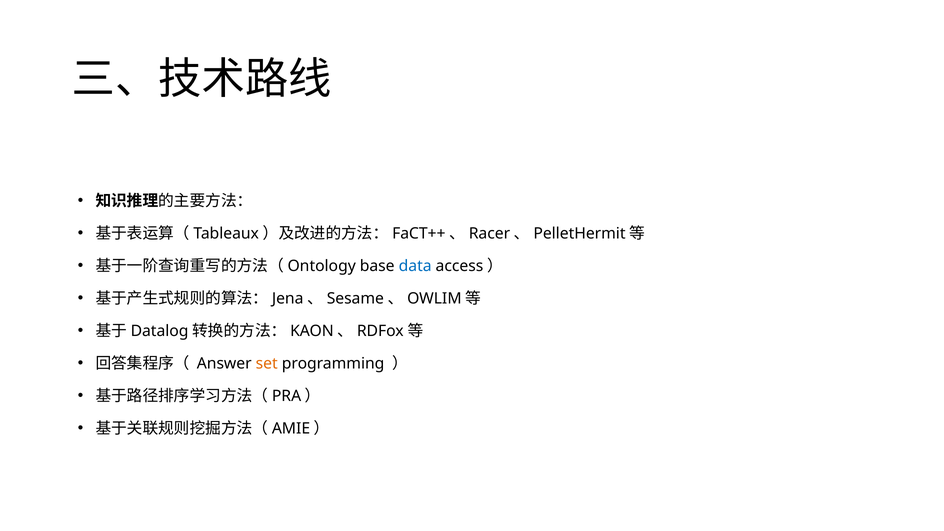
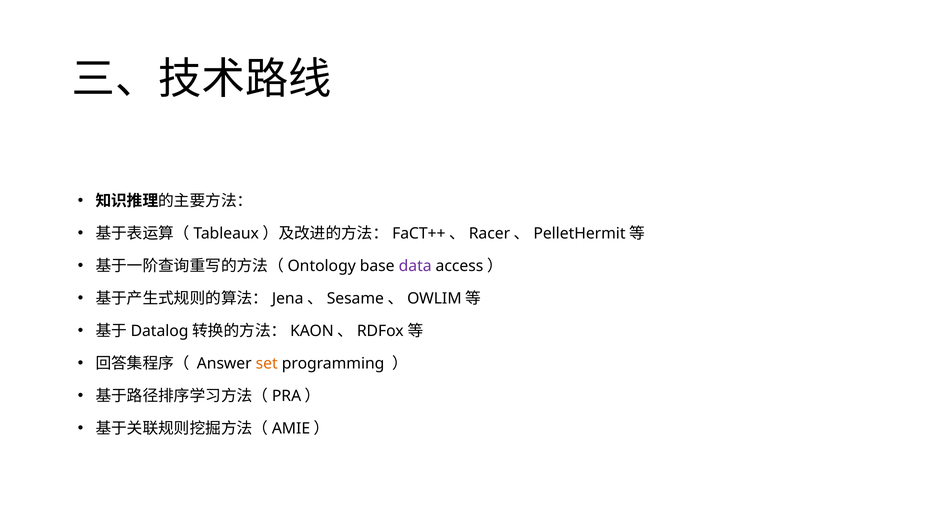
data colour: blue -> purple (415, 266)
